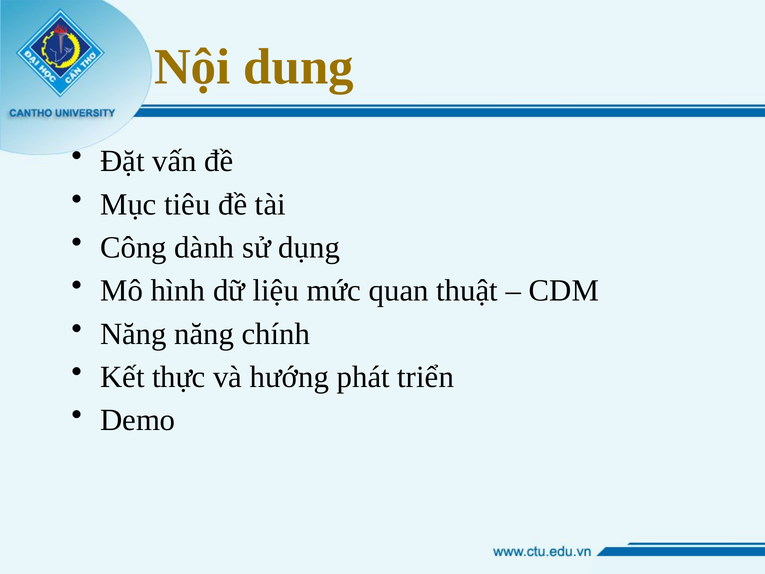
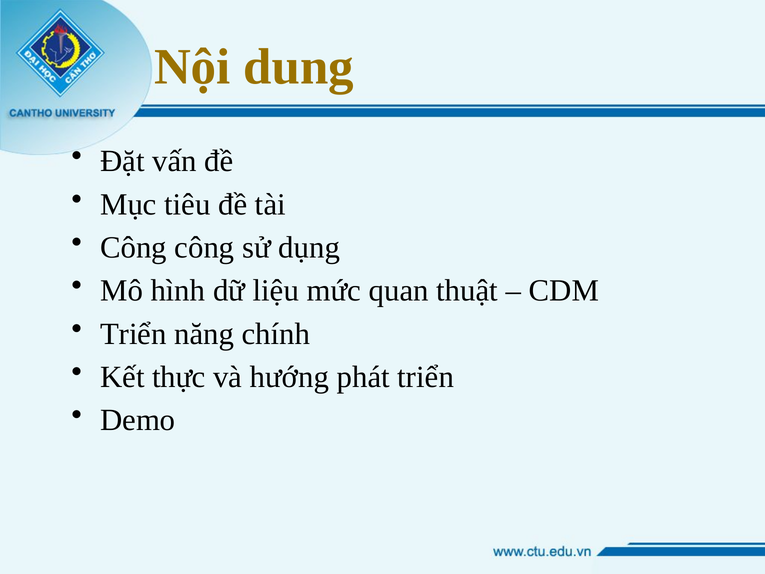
Công dành: dành -> công (204, 247)
Năng: Năng -> Triển (133, 334)
